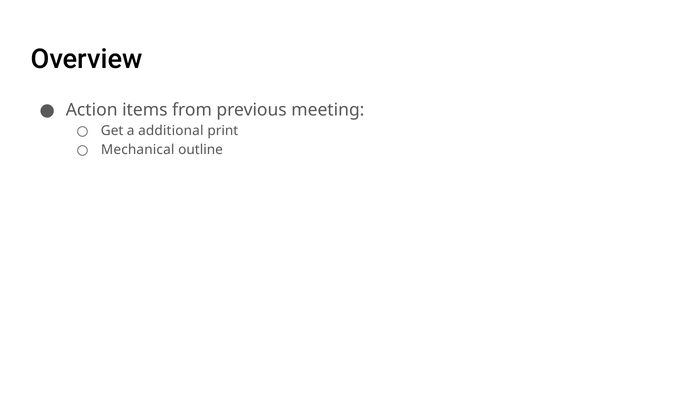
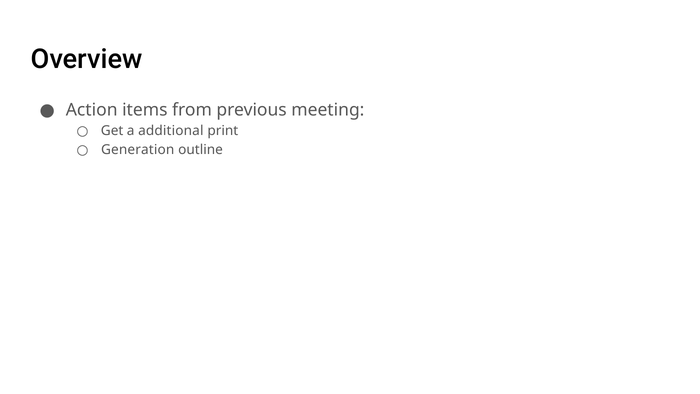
Mechanical: Mechanical -> Generation (138, 150)
